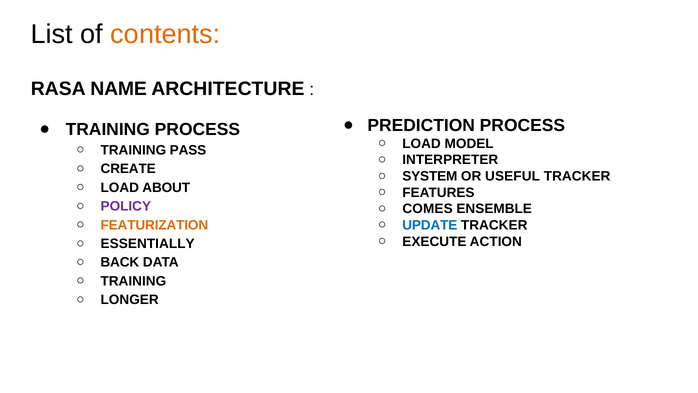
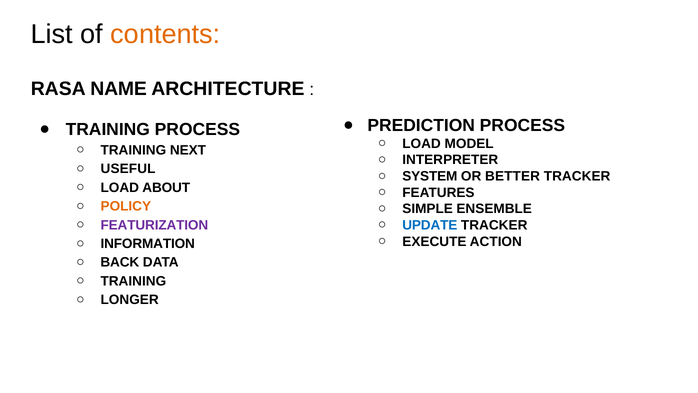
PASS: PASS -> NEXT (188, 150)
CREATE: CREATE -> USEFUL (128, 169)
USEFUL: USEFUL -> BETTER (513, 176)
POLICY colour: purple -> orange (126, 206)
COMES: COMES -> SIMPLE (428, 209)
FEATURIZATION colour: orange -> purple (154, 225)
ESSENTIALLY: ESSENTIALLY -> INFORMATION (148, 244)
